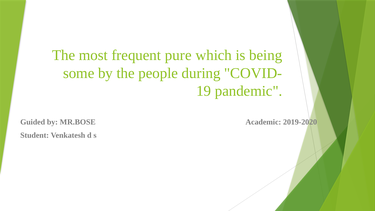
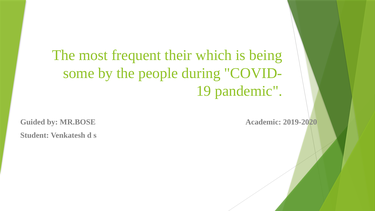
pure: pure -> their (178, 55)
